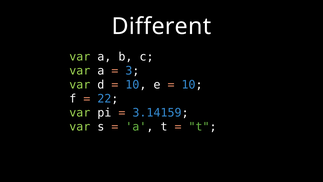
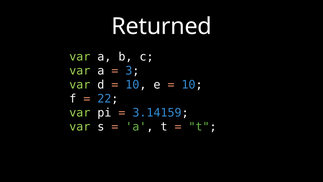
Different: Different -> Returned (162, 26)
